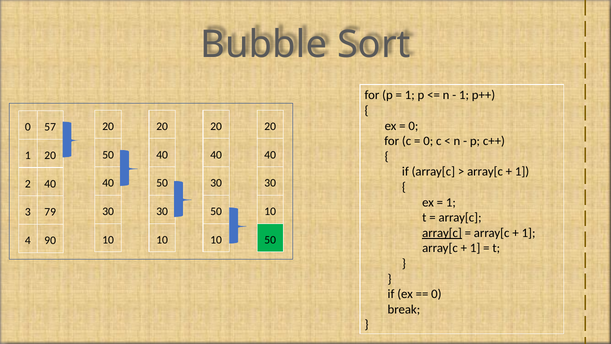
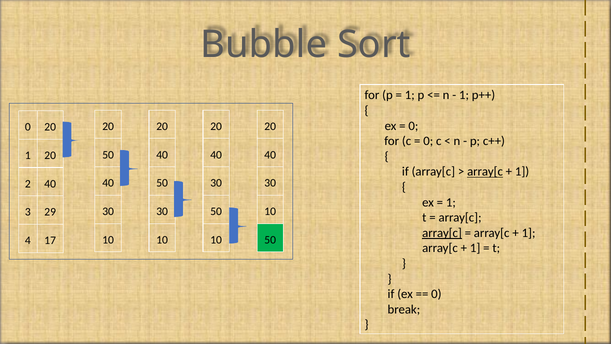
0 57: 57 -> 20 (50, 127)
array[c underline: none -> present (485, 172)
79: 79 -> 29 (50, 212)
90: 90 -> 17 (50, 240)
